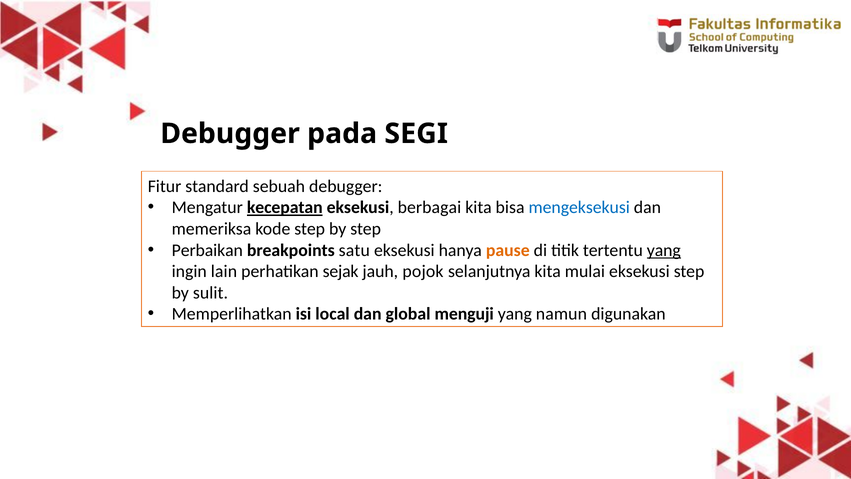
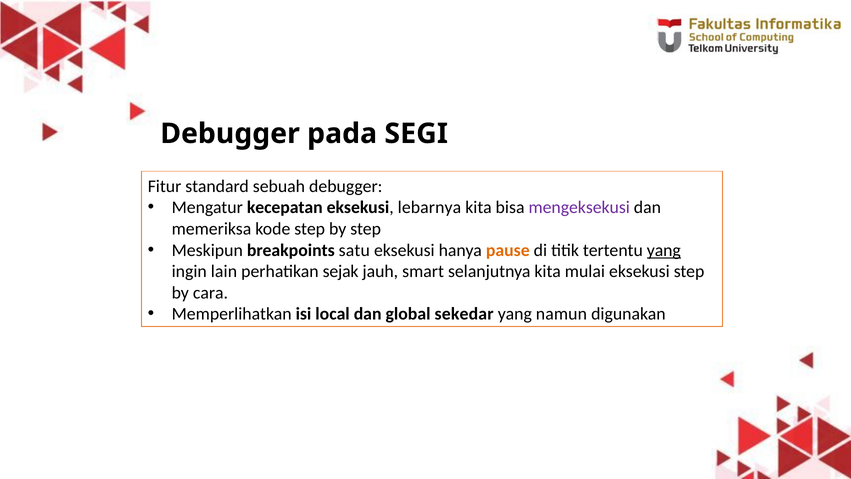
kecepatan underline: present -> none (285, 207)
berbagai: berbagai -> lebarnya (429, 207)
mengeksekusi colour: blue -> purple (579, 207)
Perbaikan: Perbaikan -> Meskipun (207, 250)
pojok: pojok -> smart (423, 271)
sulit: sulit -> cara (211, 293)
menguji: menguji -> sekedar (464, 314)
